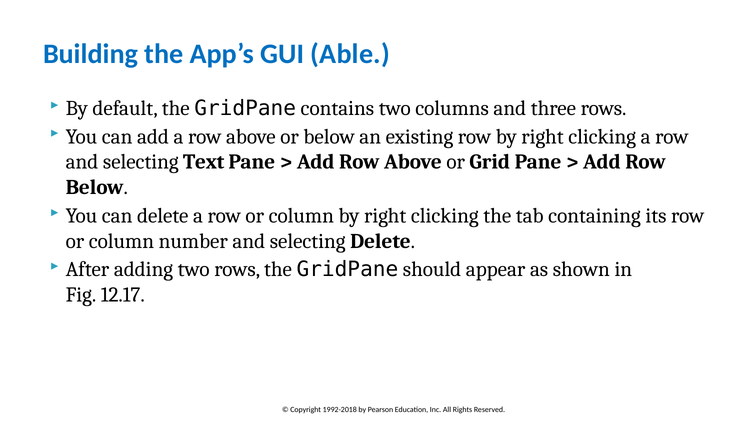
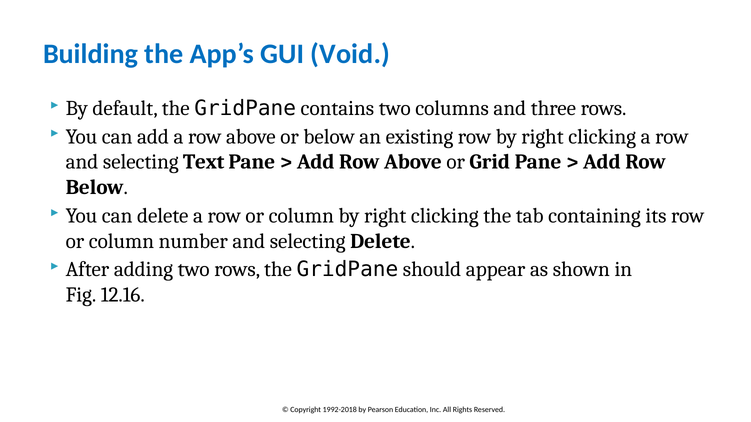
Able: Able -> Void (350, 54)
12.17: 12.17 -> 12.16 (123, 295)
